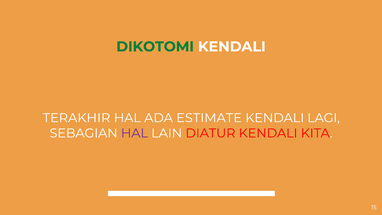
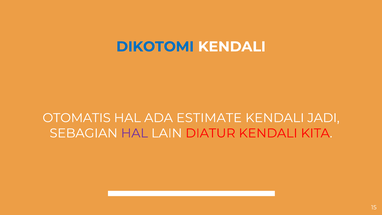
DIKOTOMI colour: green -> blue (155, 47)
TERAKHIR: TERAKHIR -> OTOMATIS (77, 118)
LAGI: LAGI -> JADI (324, 118)
